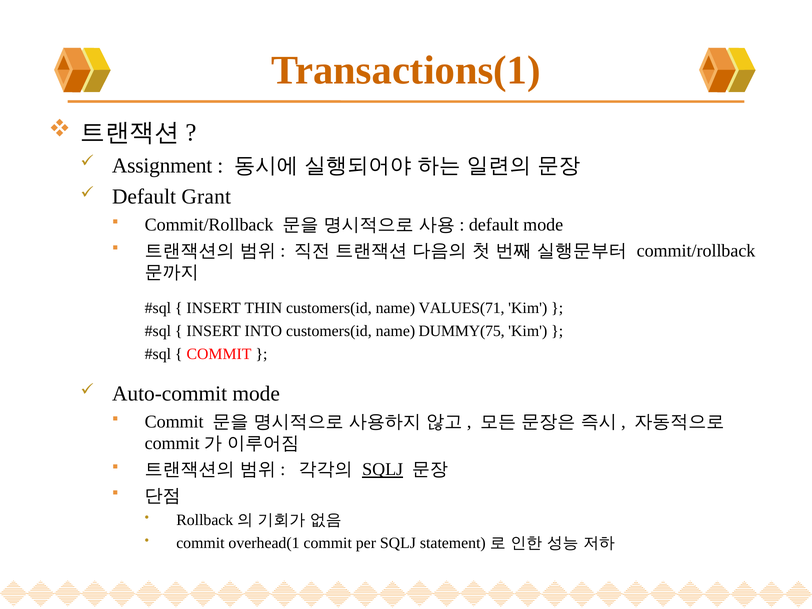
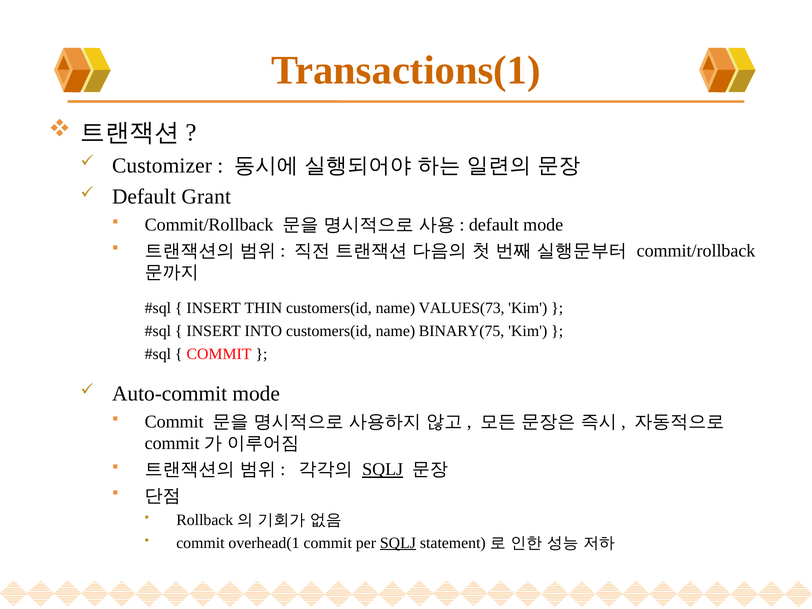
Assignment: Assignment -> Customizer (162, 166)
VALUES(71: VALUES(71 -> VALUES(73 (462, 308)
DUMMY(75: DUMMY(75 -> BINARY(75 (462, 331)
SQLJ underline: none -> present (398, 543)
